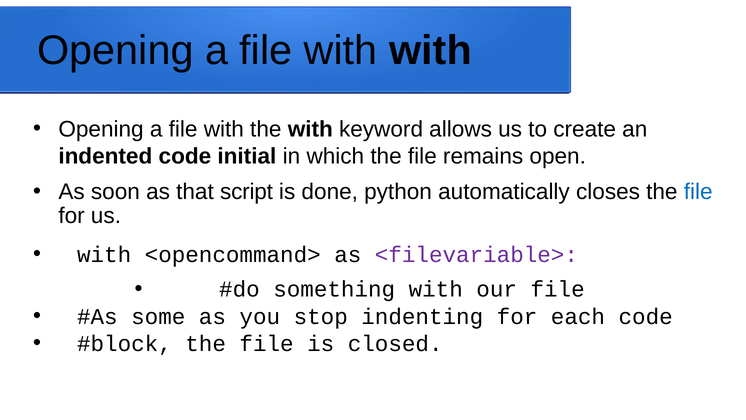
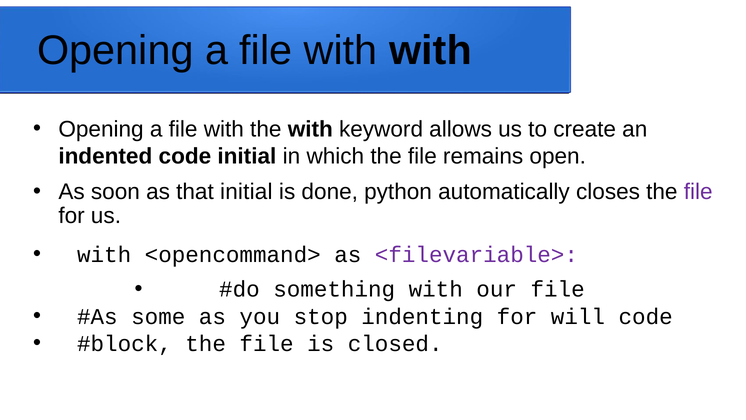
that script: script -> initial (246, 191)
file colour: blue -> purple (698, 191)
each: each -> will (578, 316)
